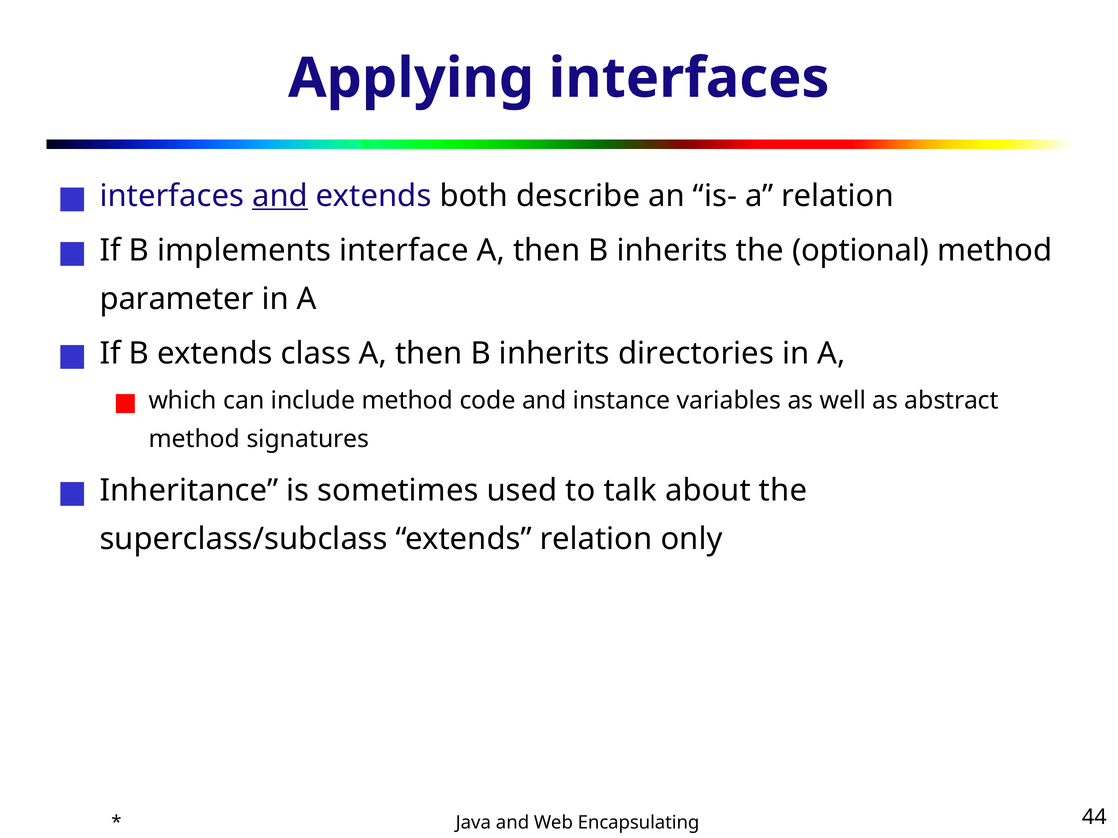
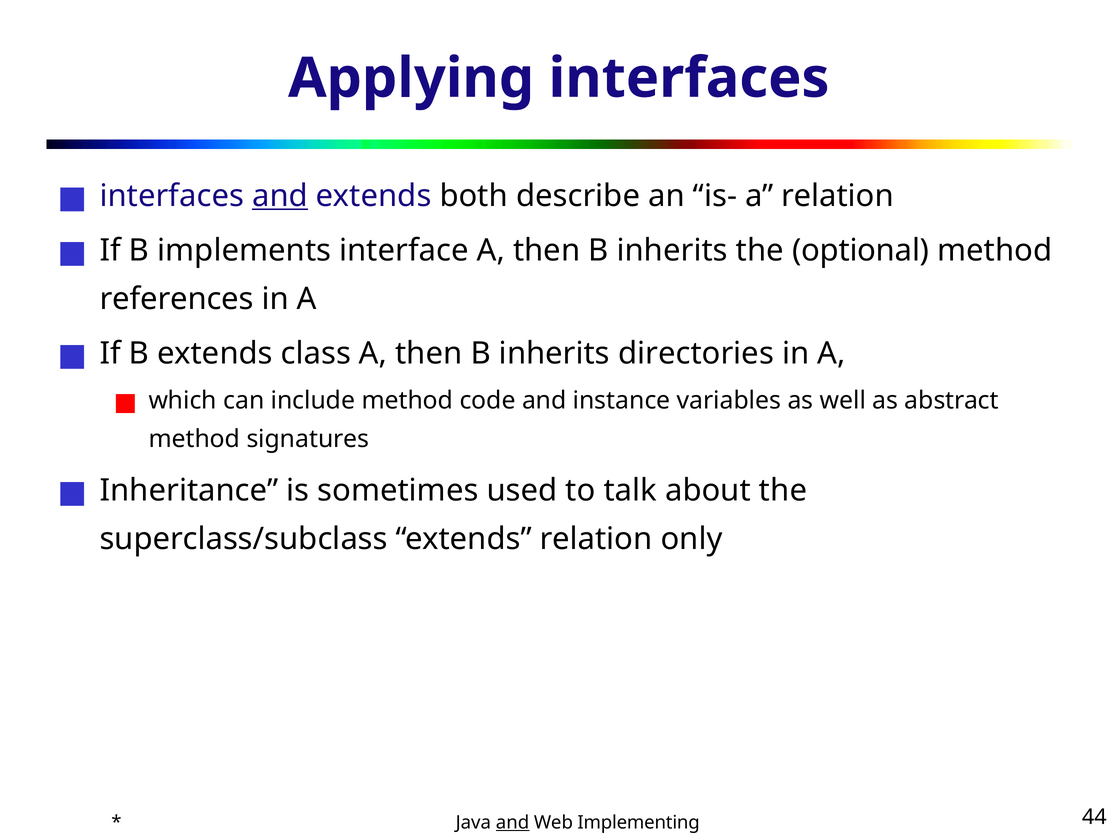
parameter: parameter -> references (177, 299)
and underline: none -> present (513, 823)
Encapsulating: Encapsulating -> Implementing (639, 823)
